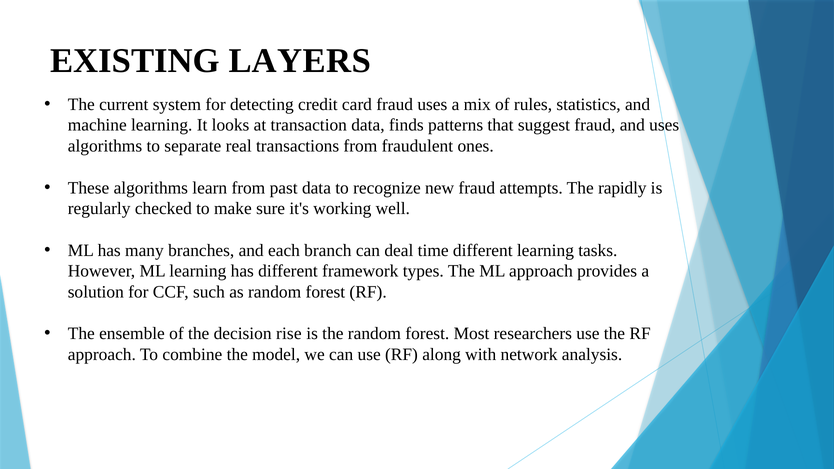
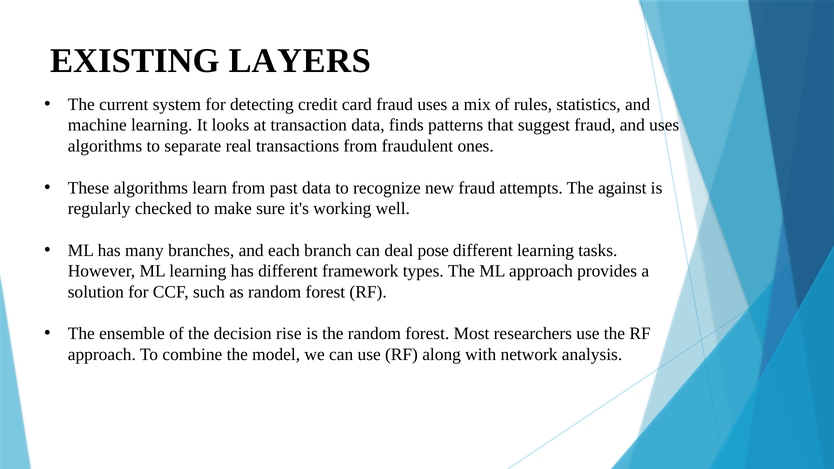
rapidly: rapidly -> against (622, 188)
time: time -> pose (433, 250)
